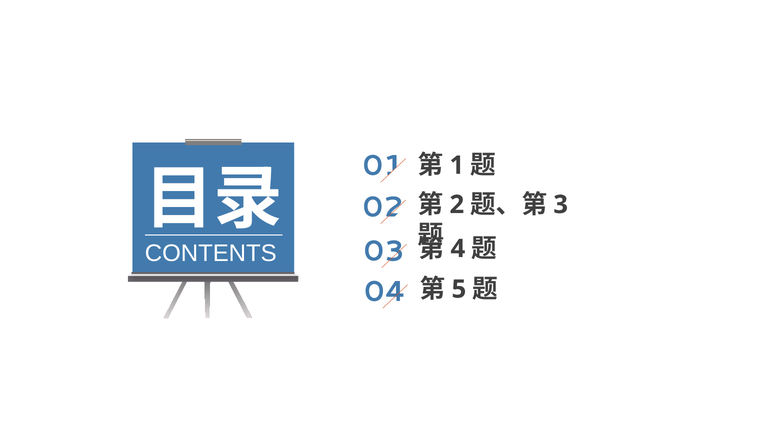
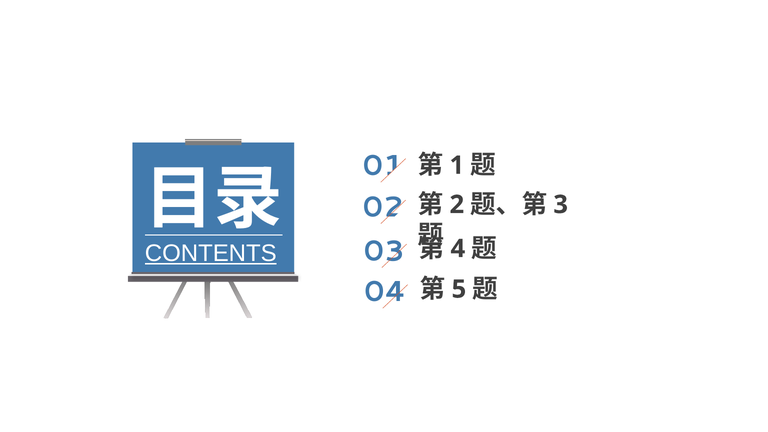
CONTENTS underline: none -> present (211, 253)
